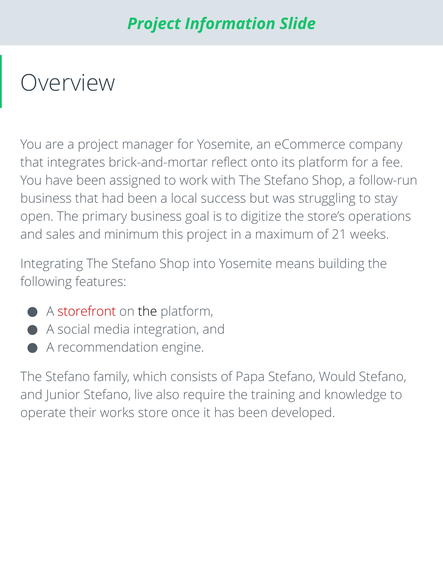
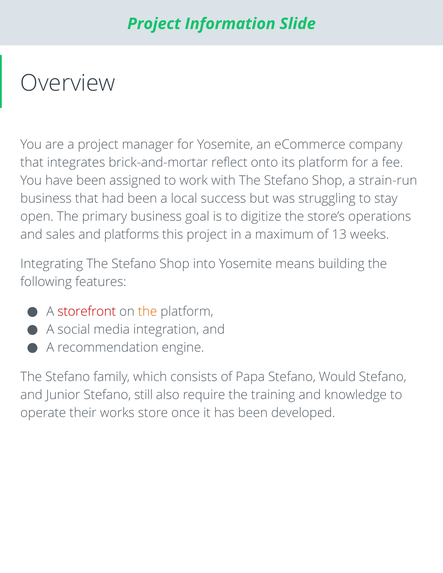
follow-run: follow-run -> strain-run (388, 181)
minimum: minimum -> platforms (132, 235)
21: 21 -> 13 (339, 235)
the colour: black -> orange (148, 312)
live: live -> still (144, 395)
